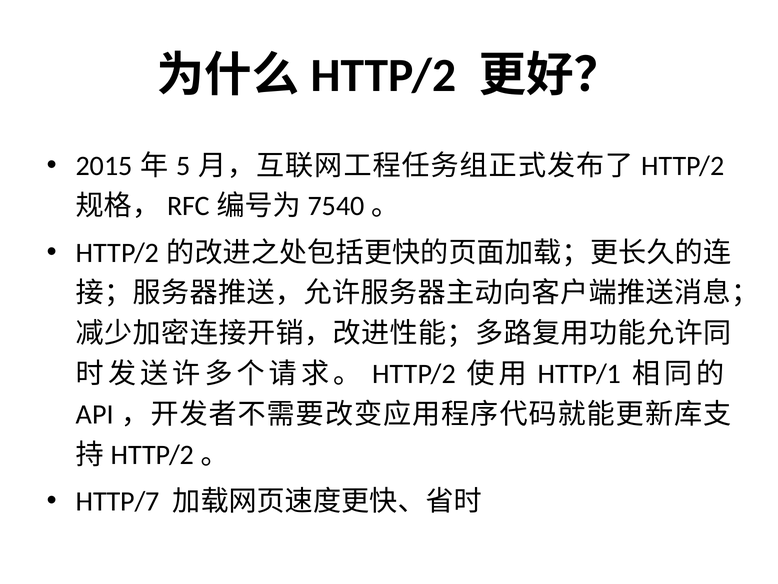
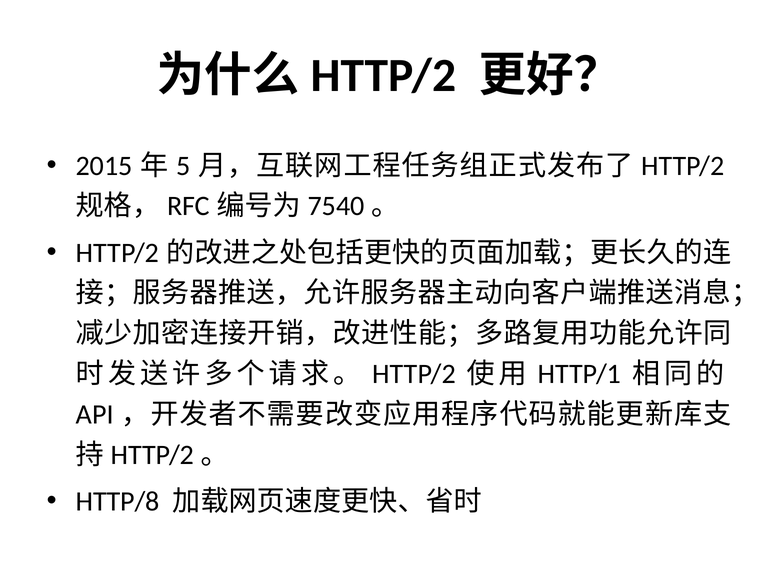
HTTP/7: HTTP/7 -> HTTP/8 (118, 501)
